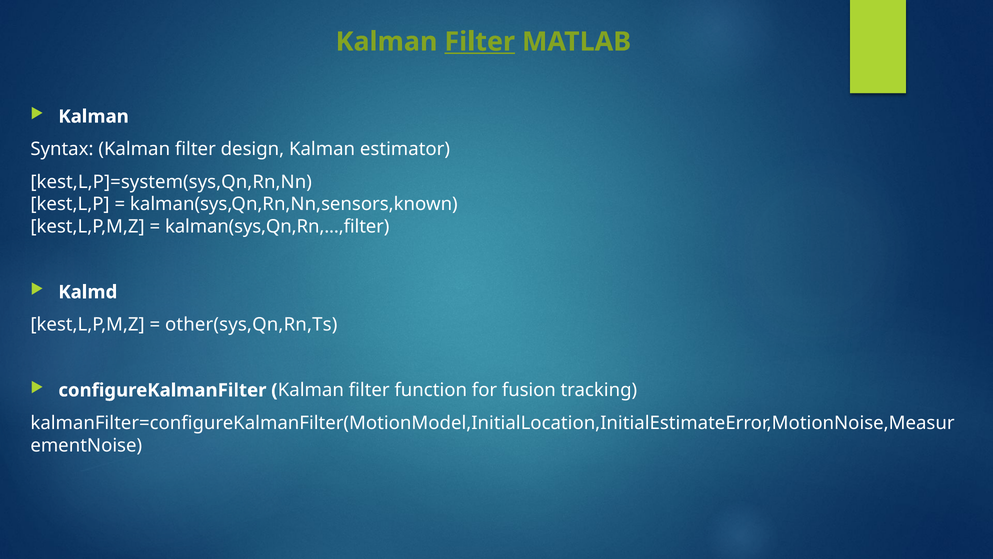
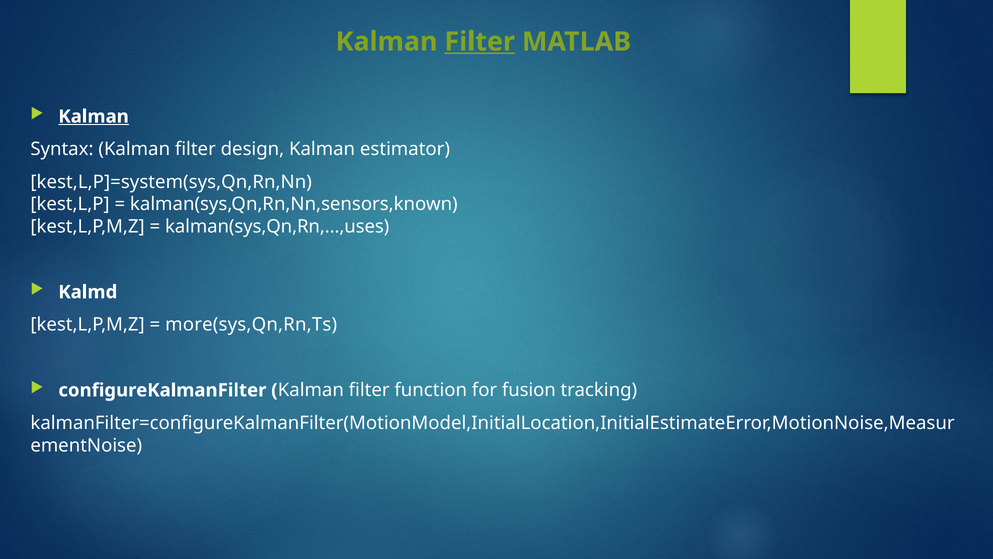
Kalman underline: none -> present (94, 116)
kalman(sys,Qn,Rn,...,filter: kalman(sys,Qn,Rn,...,filter -> kalman(sys,Qn,Rn,...,uses (277, 227)
other(sys,Qn,Rn,Ts: other(sys,Qn,Rn,Ts -> more(sys,Qn,Rn,Ts (251, 325)
